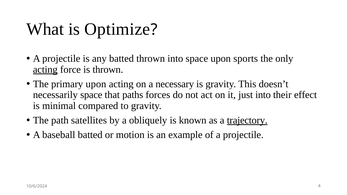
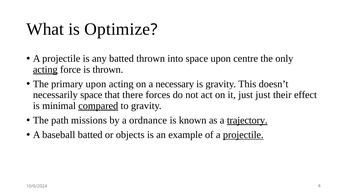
sports: sports -> centre (246, 59)
paths: paths -> there (133, 95)
just into: into -> just (263, 95)
compared underline: none -> present (98, 106)
satellites: satellites -> missions (89, 120)
obliquely: obliquely -> ordnance (148, 120)
motion: motion -> objects (130, 135)
projectile underline: none -> present (243, 135)
